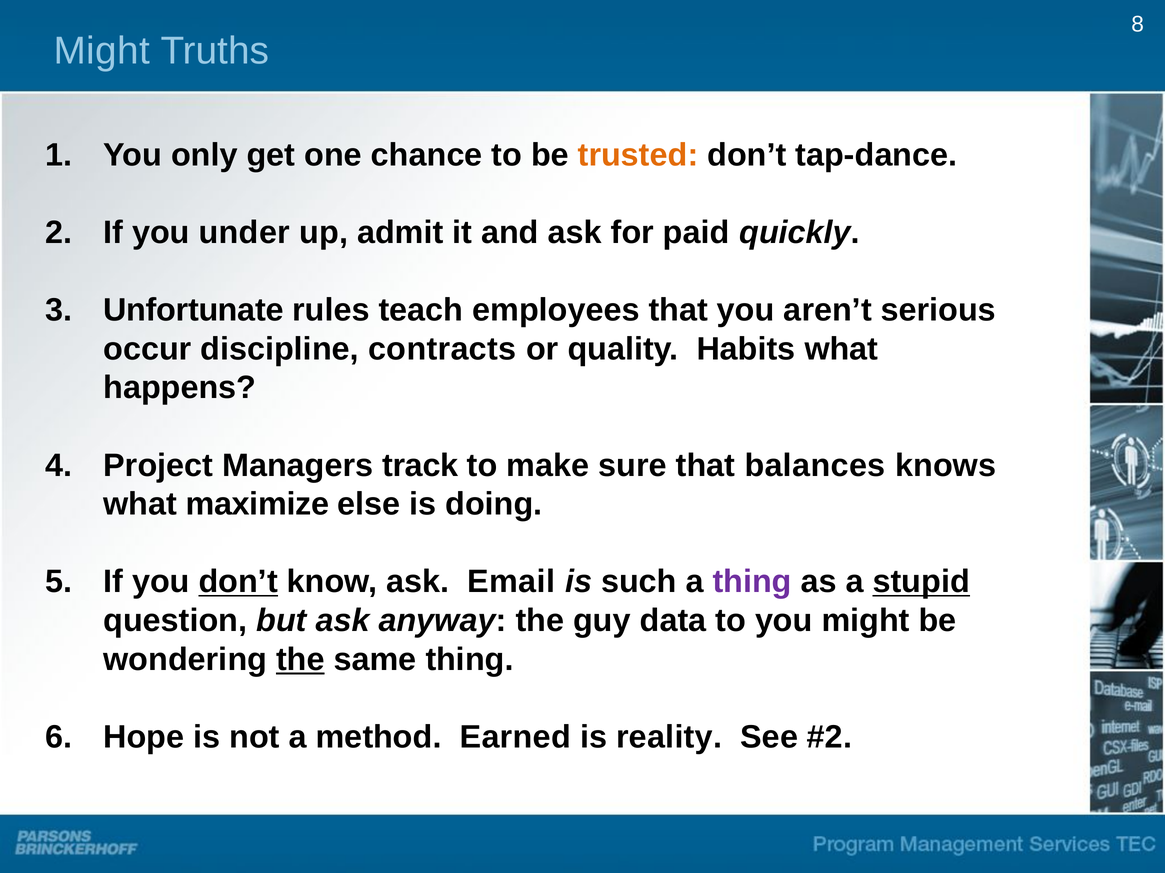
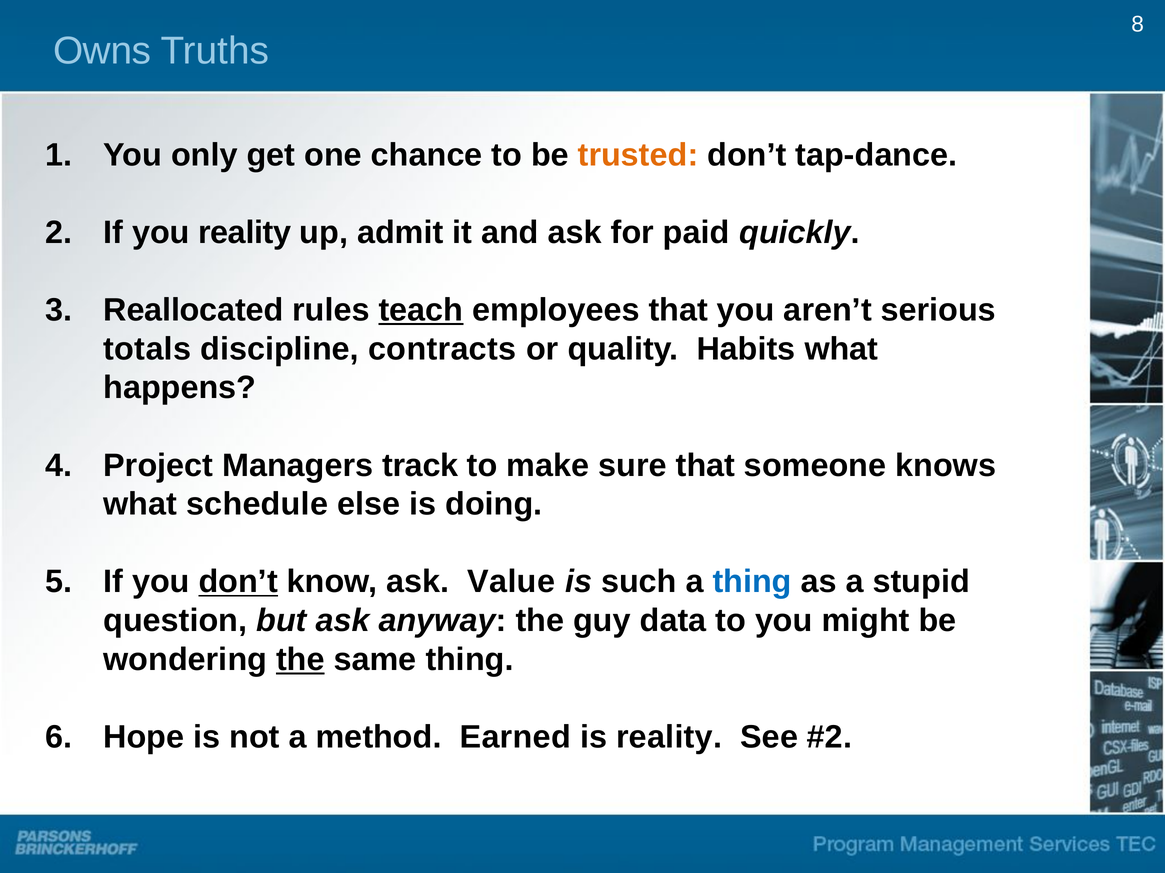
Might: Might -> Owns (102, 51)
you under: under -> reality (245, 233)
Unfortunate: Unfortunate -> Reallocated (193, 310)
teach underline: none -> present (421, 310)
occur: occur -> totals (147, 349)
balances: balances -> someone (815, 466)
maximize: maximize -> schedule (257, 505)
Email: Email -> Value (511, 582)
thing colour: purple -> blue (752, 582)
stupid underline: present -> none (921, 582)
